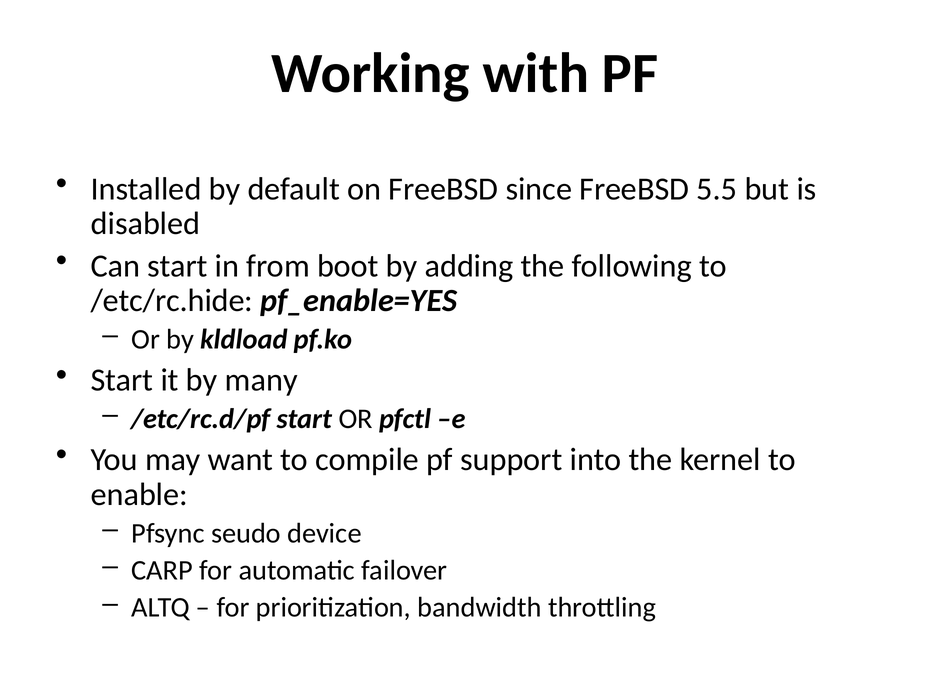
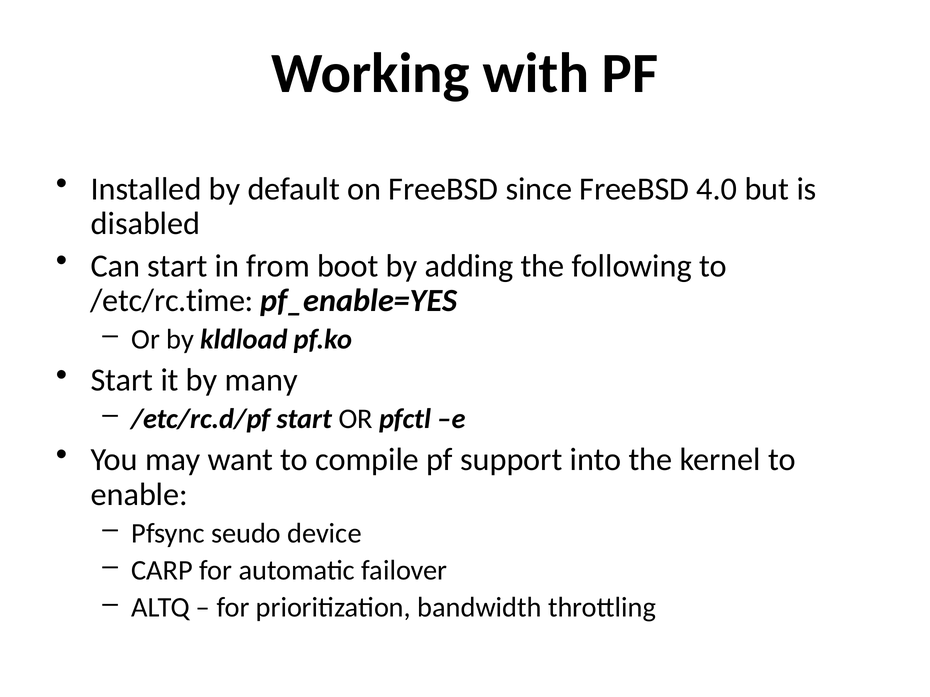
5.5: 5.5 -> 4.0 (717, 189)
/etc/rc.hide: /etc/rc.hide -> /etc/rc.time (172, 301)
